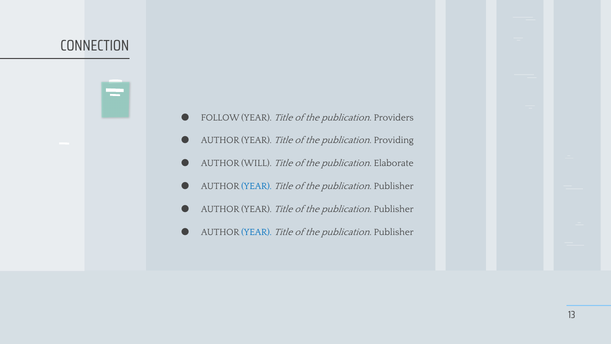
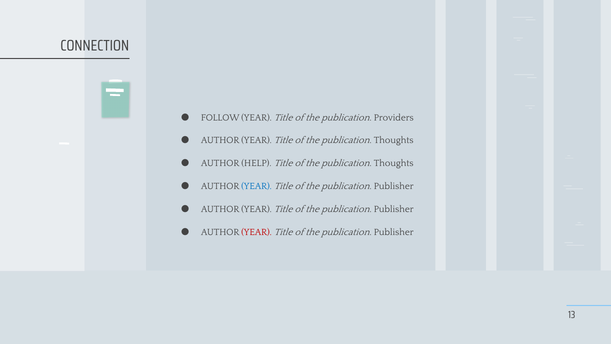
Providing: Providing -> Thoughts (394, 140)
WILL: WILL -> HELP (256, 163)
Elaborate: Elaborate -> Thoughts (394, 163)
YEAR colour: blue -> red (256, 232)
